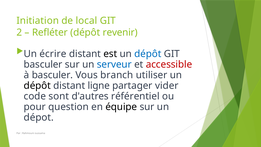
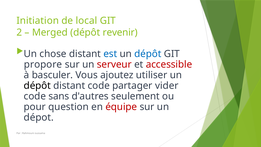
Refléter: Refléter -> Merged (50, 32)
écrire: écrire -> chose (53, 54)
est colour: black -> blue (110, 54)
basculer: basculer -> propore (43, 64)
serveur colour: blue -> red (114, 64)
branch: branch -> ajoutez (117, 75)
distant ligne: ligne -> code (99, 86)
sont: sont -> sans (59, 96)
référentiel: référentiel -> seulement (135, 96)
équipe colour: black -> red (121, 107)
